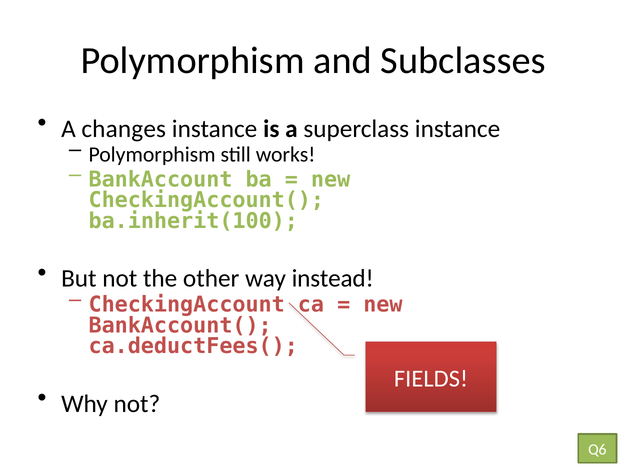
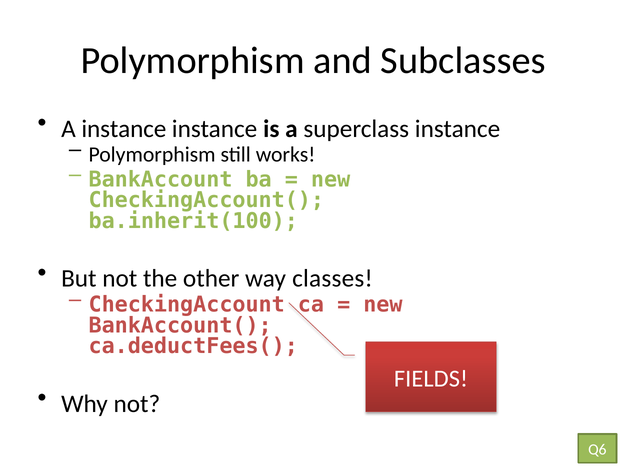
A changes: changes -> instance (124, 129)
instead: instead -> classes (332, 279)
